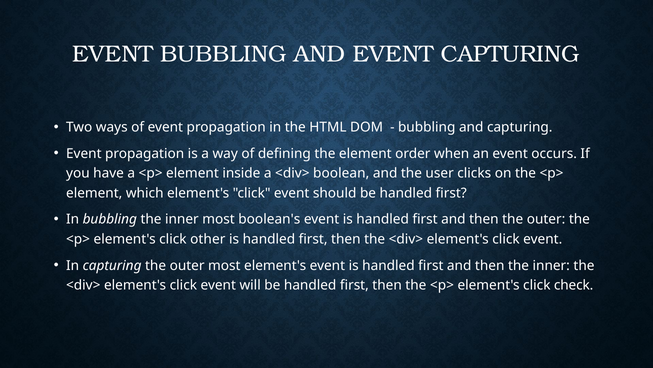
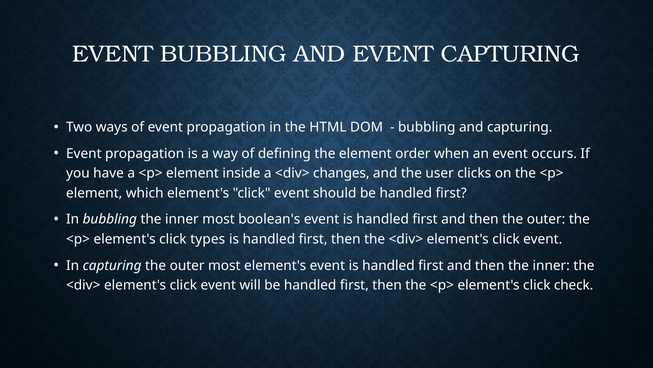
boolean: boolean -> changes (341, 173)
other: other -> types (208, 239)
